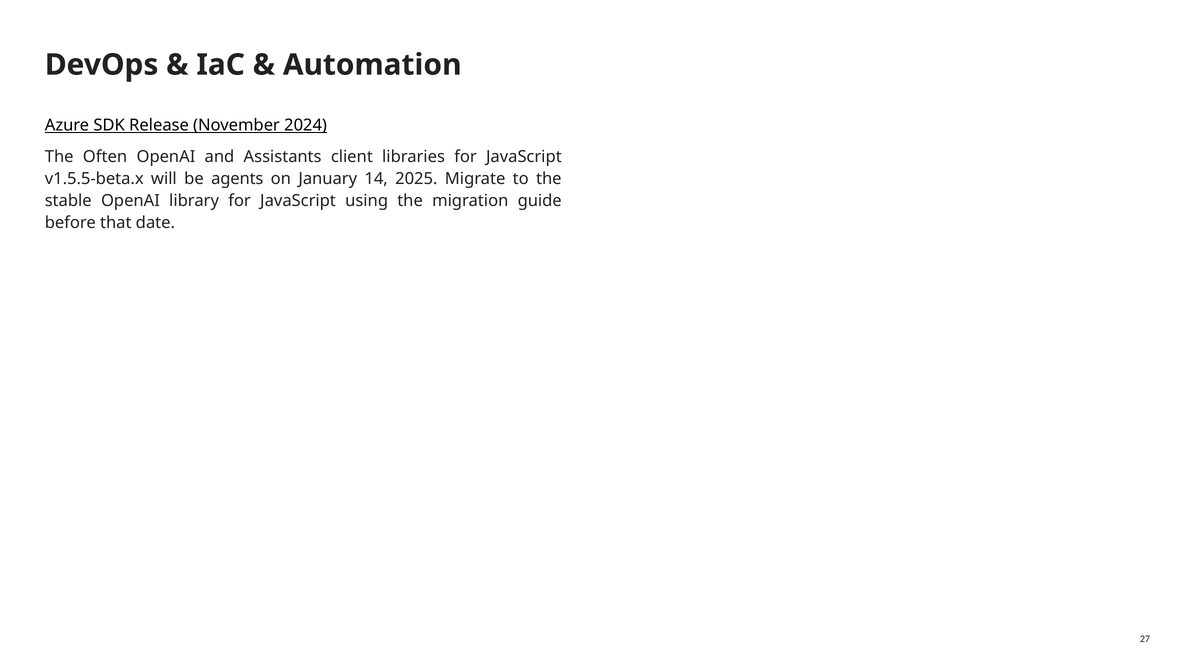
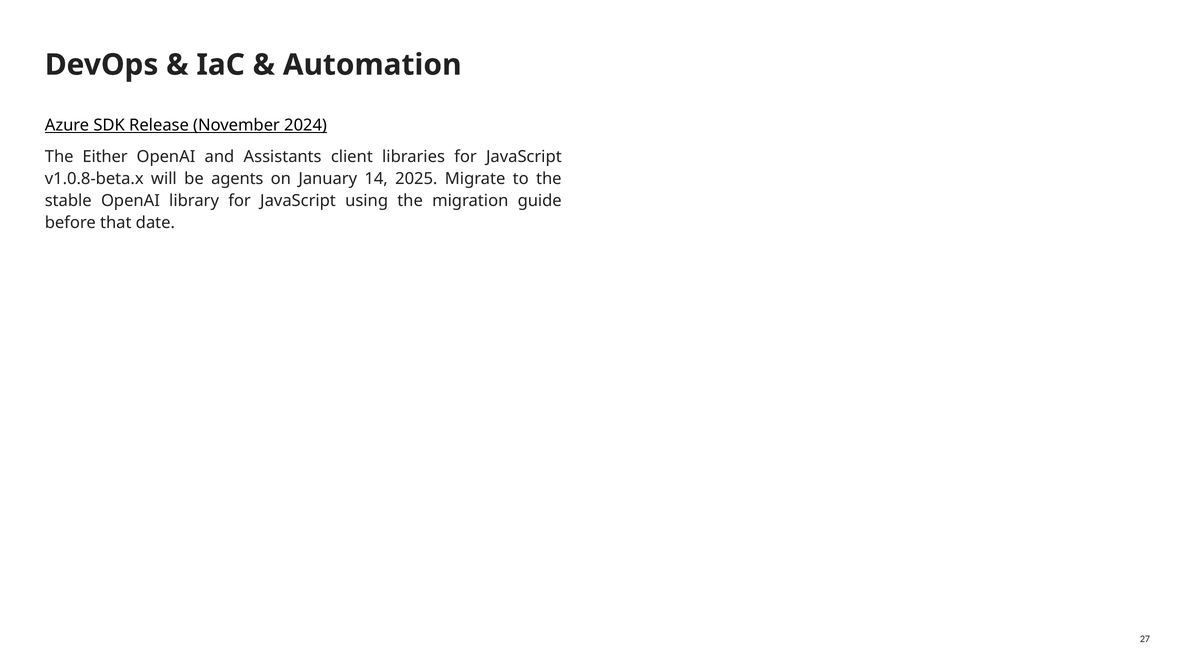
Often: Often -> Either (105, 157)
v1.5.5-beta.x: v1.5.5-beta.x -> v1.0.8-beta.x (94, 179)
